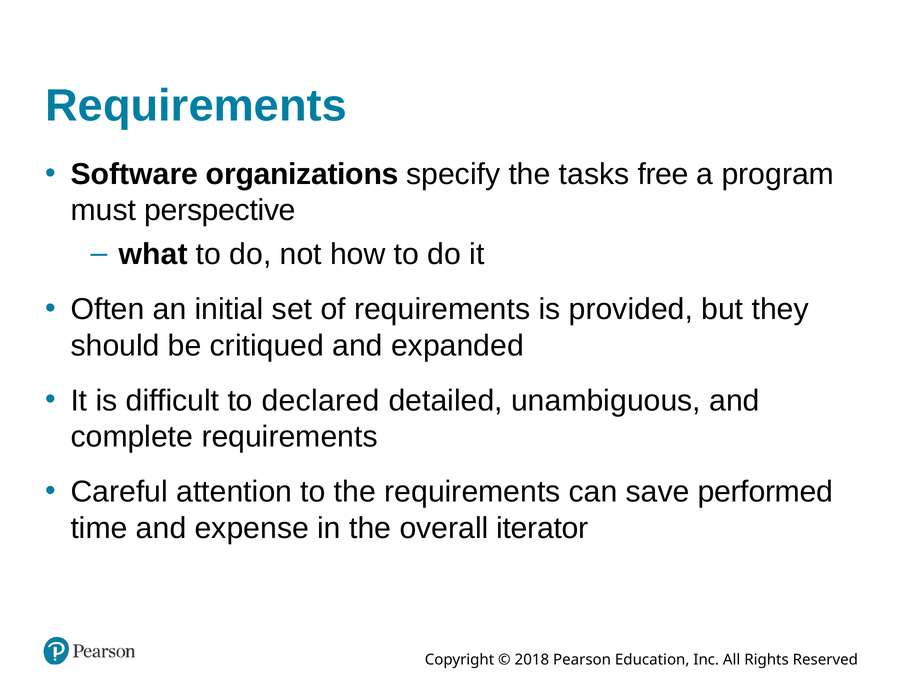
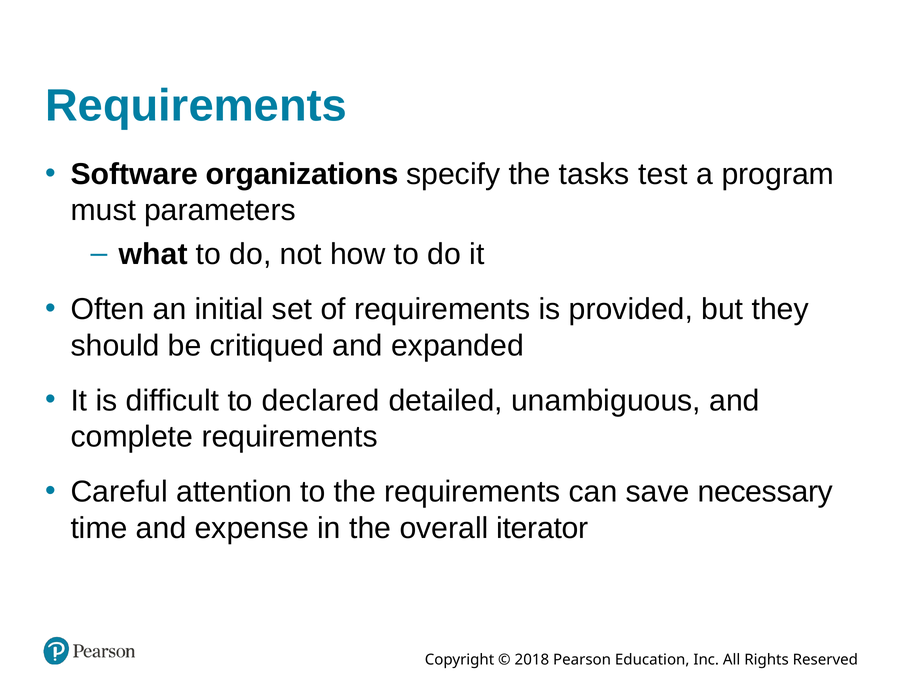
free: free -> test (663, 174)
perspective: perspective -> parameters (220, 211)
performed: performed -> necessary (765, 492)
